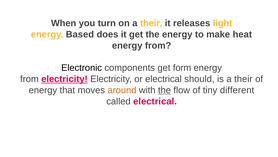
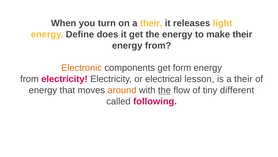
Based: Based -> Define (80, 34)
make heat: heat -> their (242, 34)
Electronic colour: black -> orange (82, 68)
electricity underline: present -> none (64, 79)
should: should -> lesson (199, 79)
called electrical: electrical -> following (155, 101)
